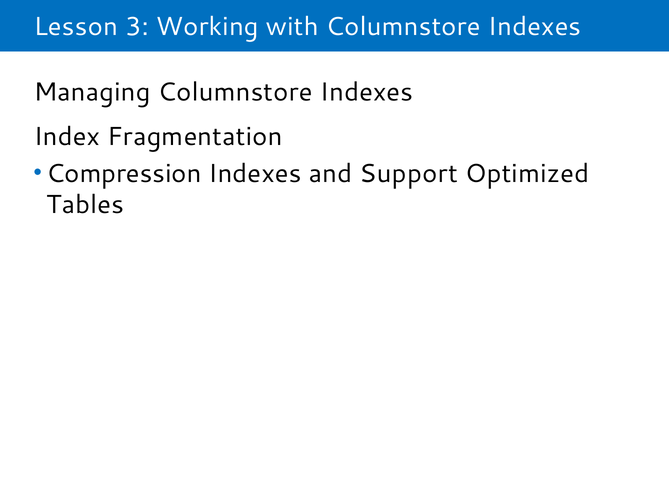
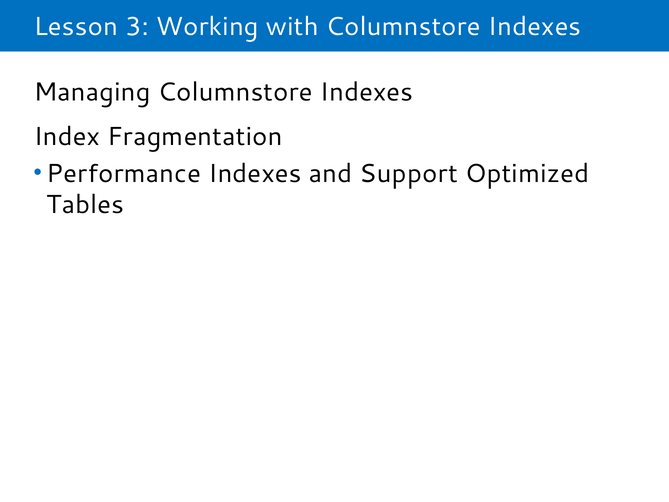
Compression: Compression -> Performance (124, 173)
